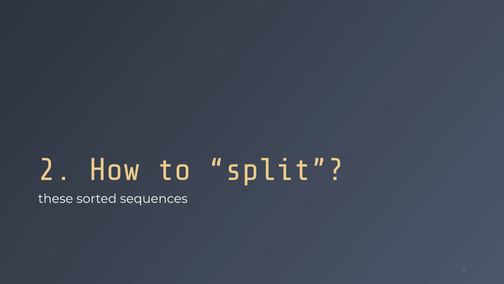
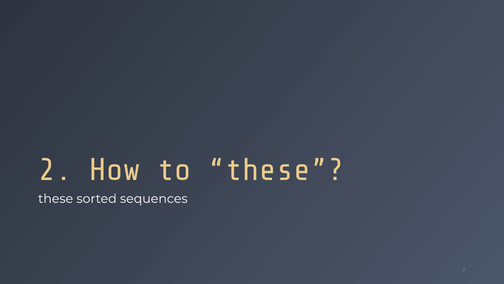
to split: split -> these (276, 169)
